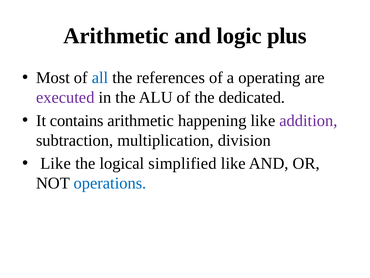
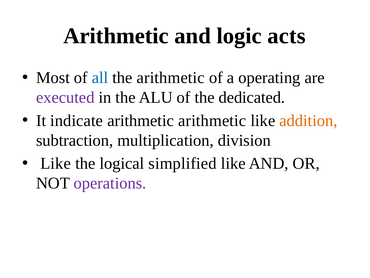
plus: plus -> acts (287, 36)
the references: references -> arithmetic (171, 78)
contains: contains -> indicate (77, 120)
arithmetic happening: happening -> arithmetic (212, 120)
addition colour: purple -> orange (308, 120)
operations colour: blue -> purple (110, 183)
